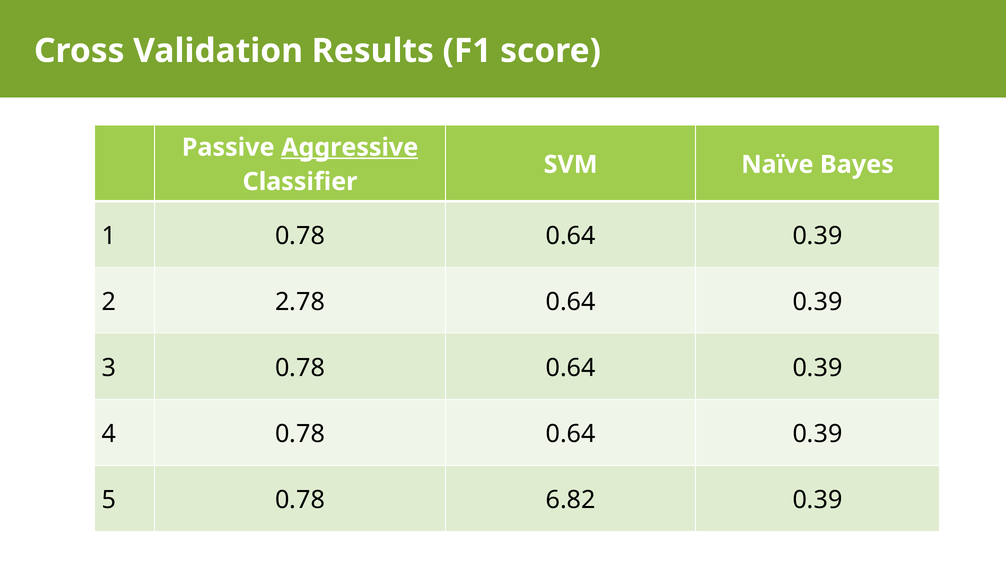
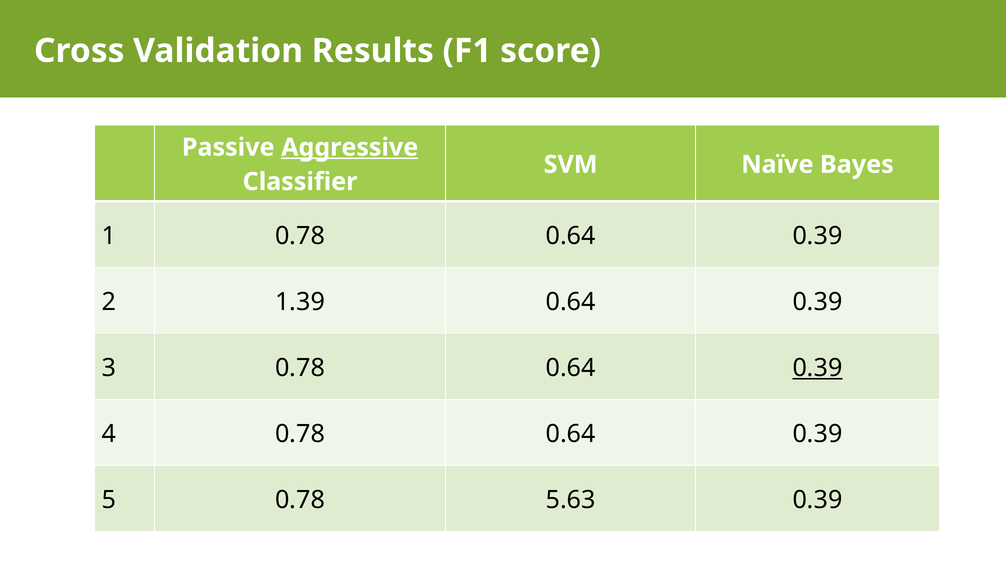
2.78: 2.78 -> 1.39 (300, 302)
0.39 underline: none -> present (818, 368)
6.82: 6.82 -> 5.63 (571, 500)
